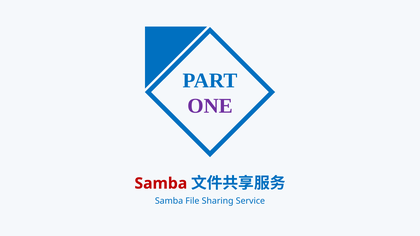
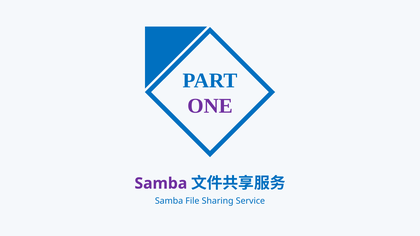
Samba colour: red -> purple (161, 184)
